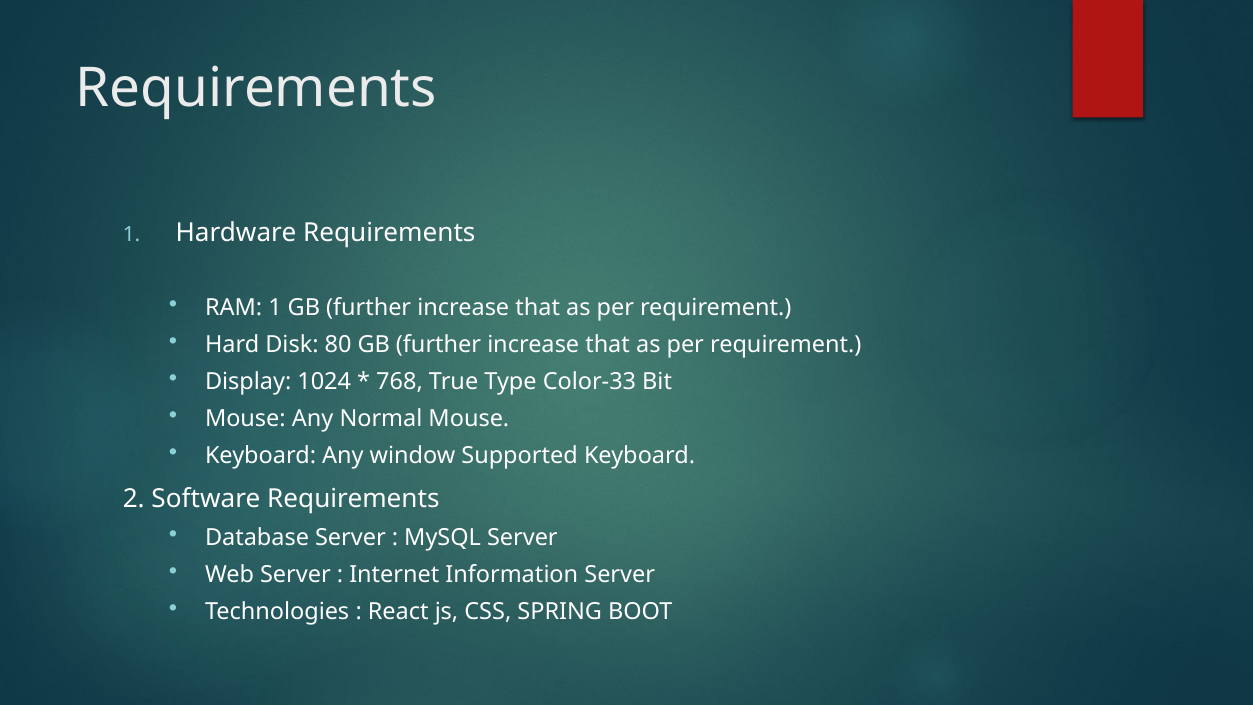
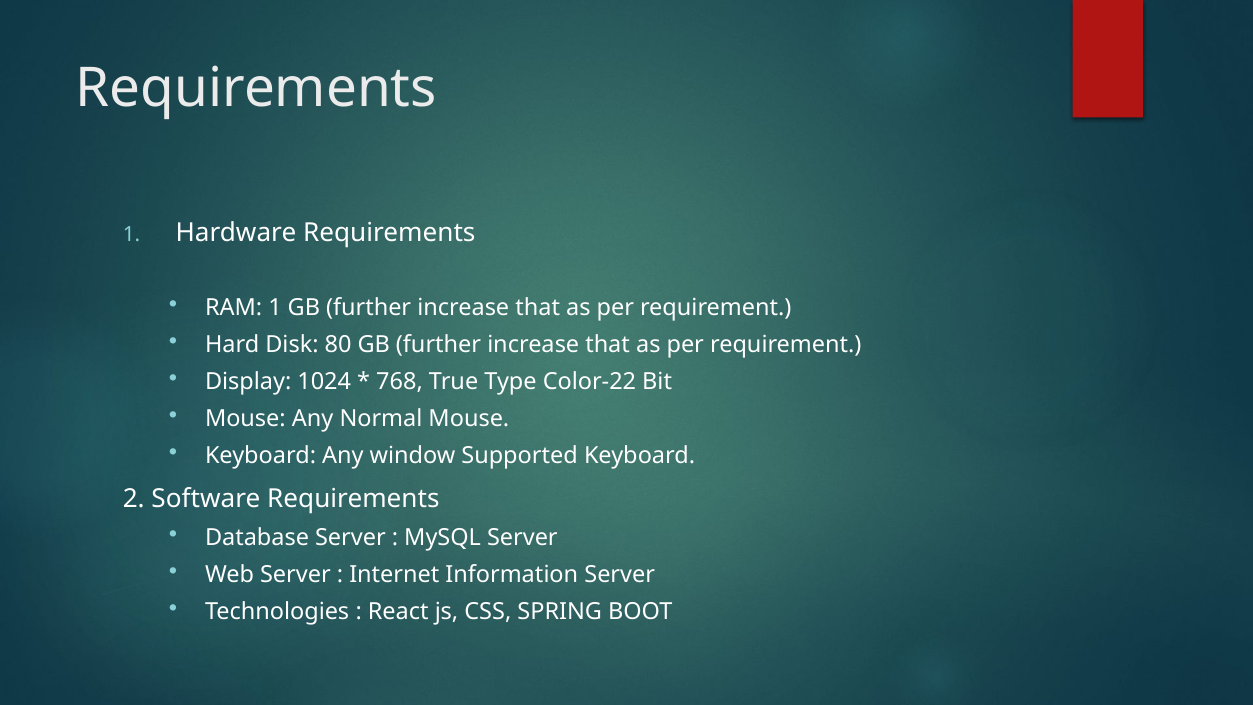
Color-33: Color-33 -> Color-22 (589, 381)
